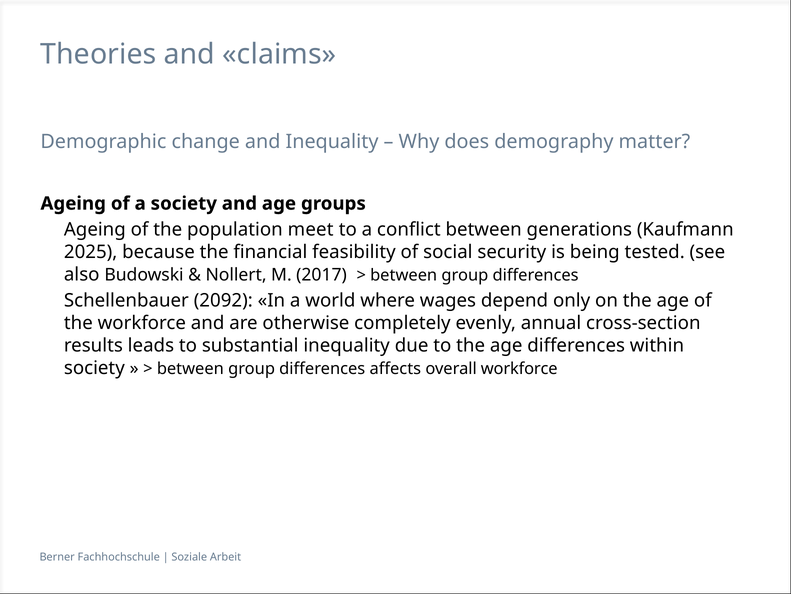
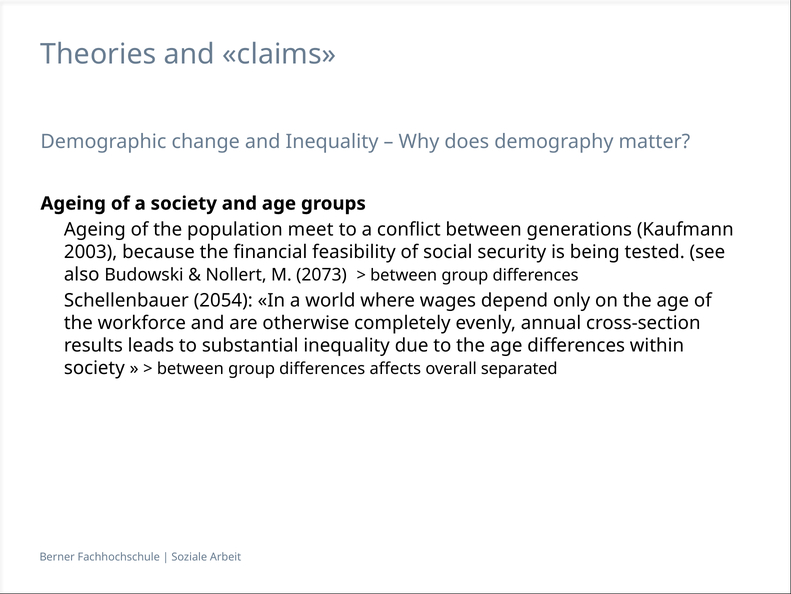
2025: 2025 -> 2003 (91, 252)
2017: 2017 -> 2073 (322, 275)
2092: 2092 -> 2054 (223, 300)
overall workforce: workforce -> separated (519, 368)
